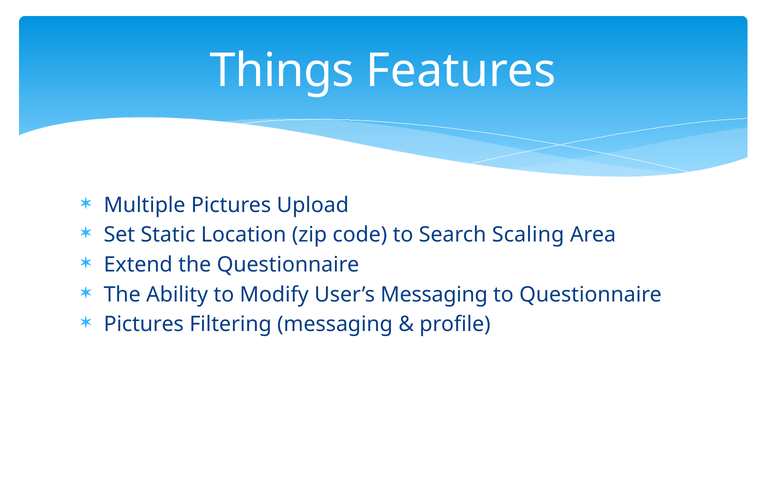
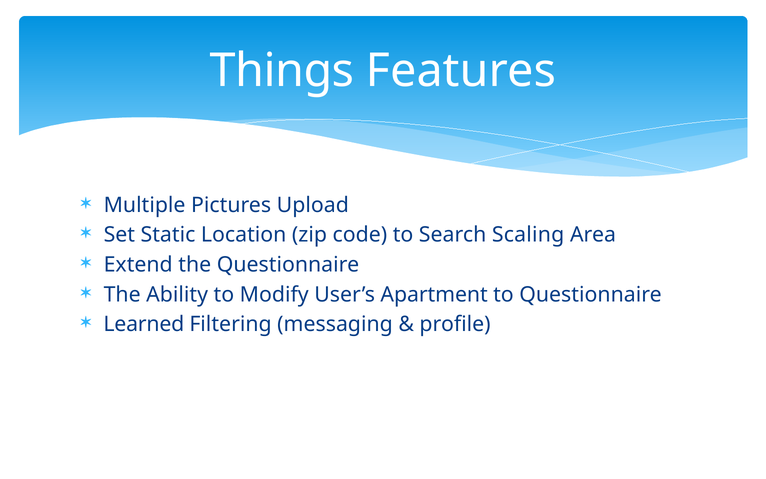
User’s Messaging: Messaging -> Apartment (434, 294)
Pictures: Pictures -> Learned (144, 324)
